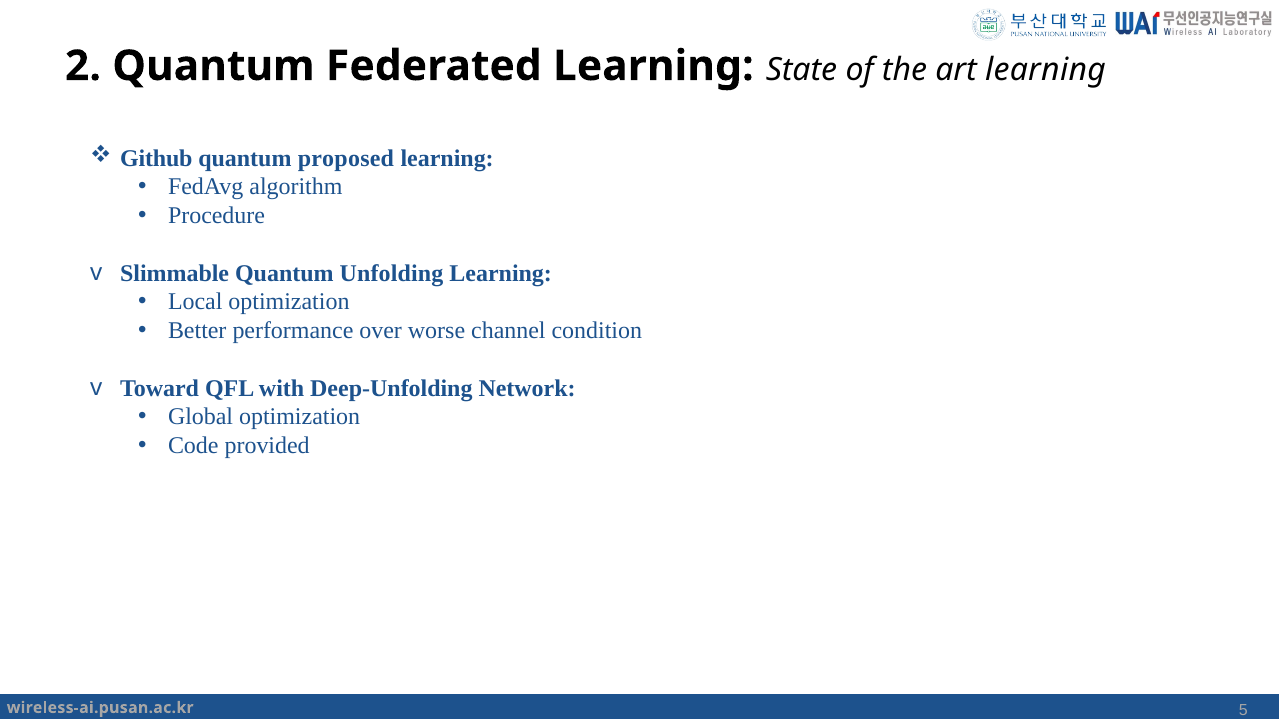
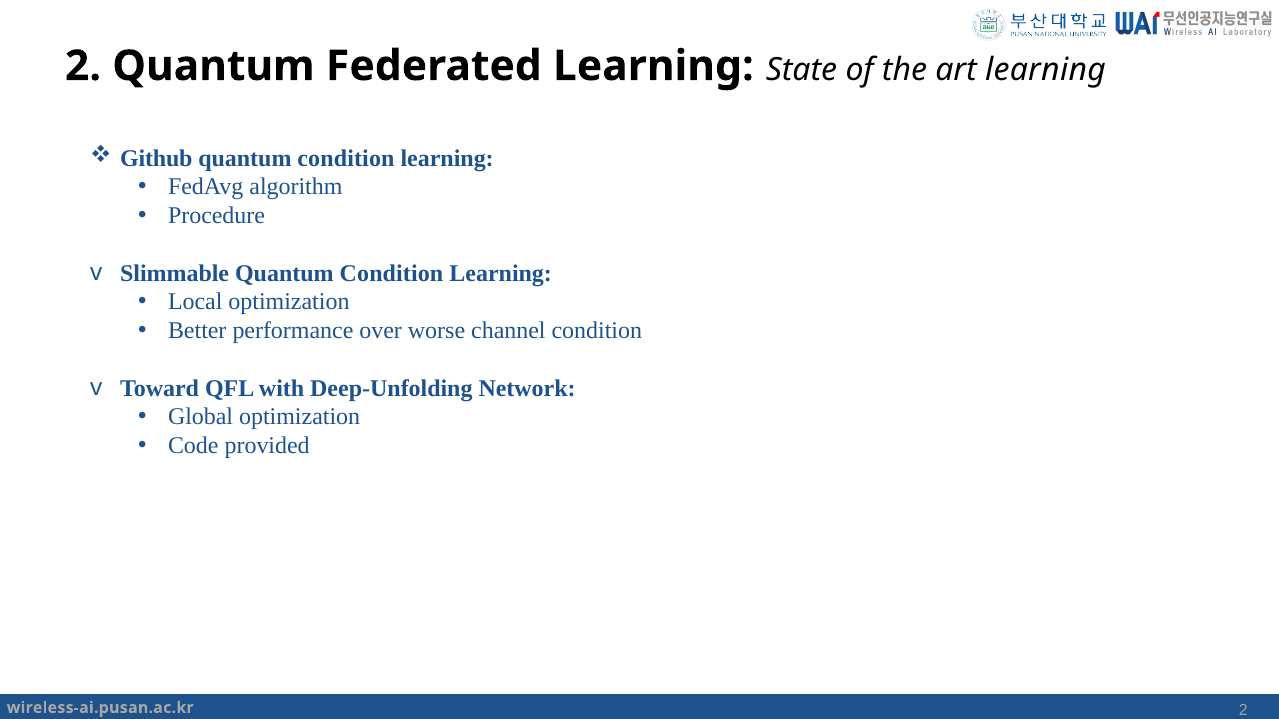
proposed: proposed -> condition (346, 158)
Slimmable Quantum Unfolding: Unfolding -> Condition (392, 273)
5: 5 -> 2 (1243, 711)
